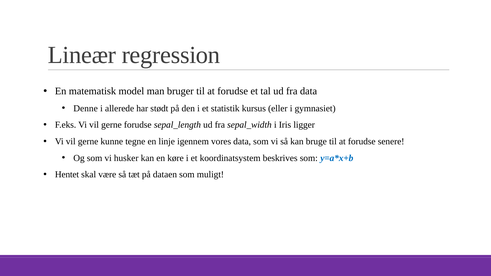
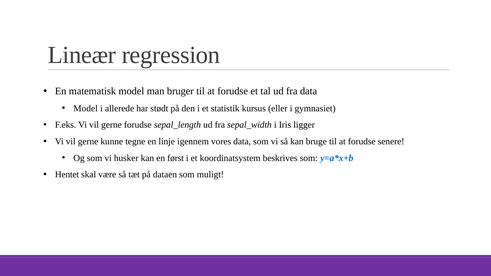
Denne: Denne -> Model (86, 108)
køre: køre -> først (176, 158)
